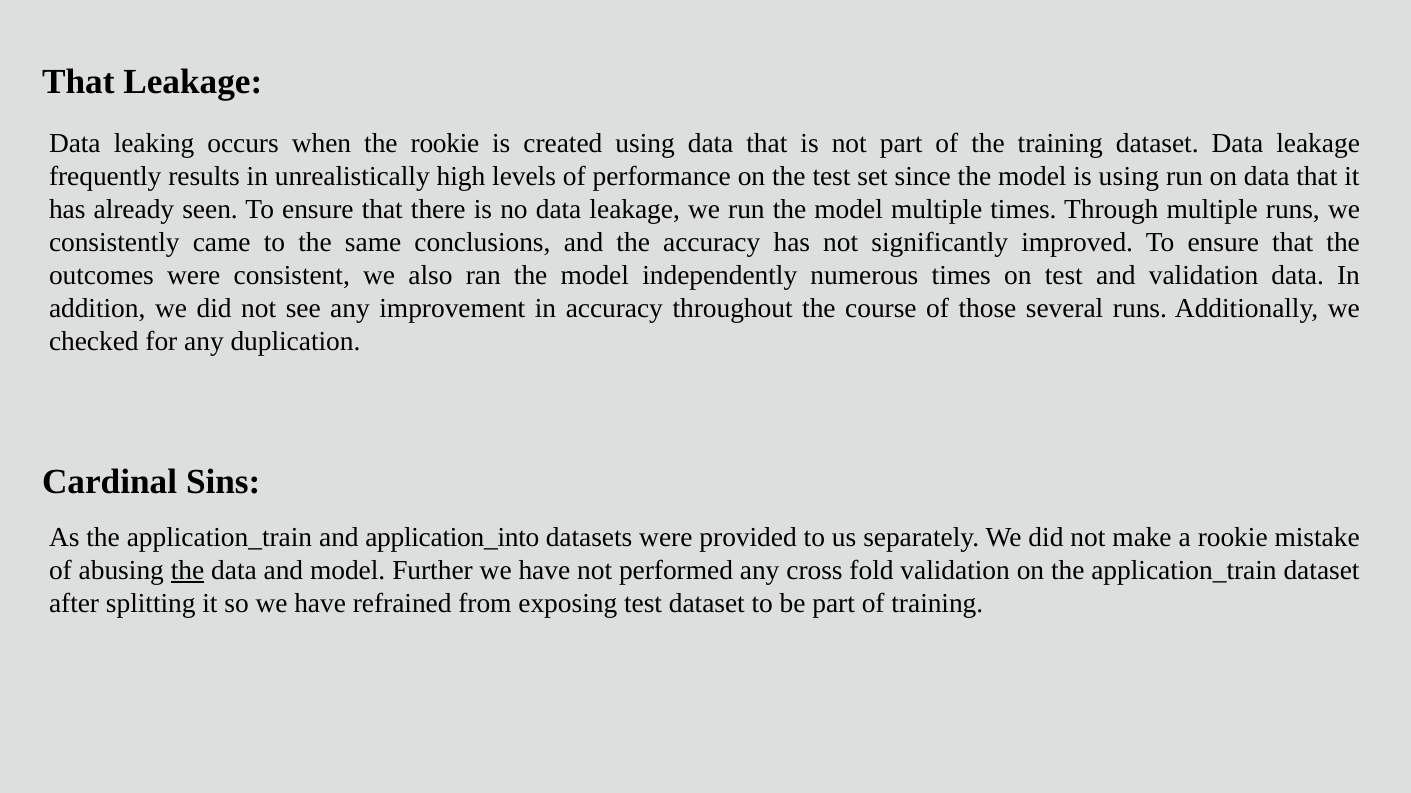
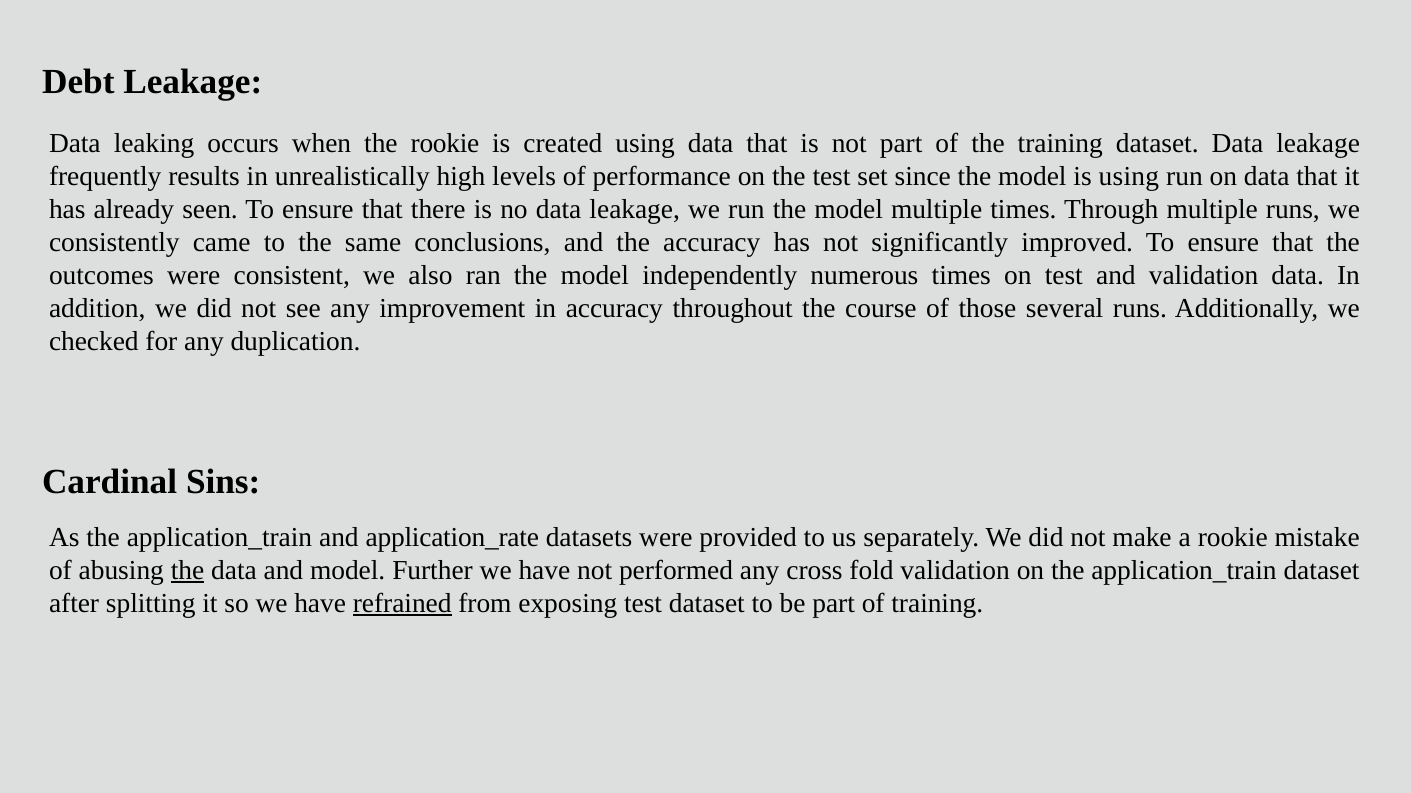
That: That -> Debt (78, 82)
application_into: application_into -> application_rate (452, 538)
refrained underline: none -> present (402, 604)
